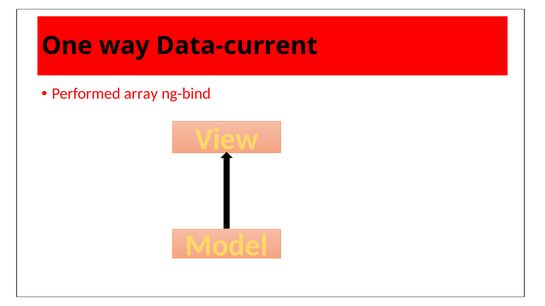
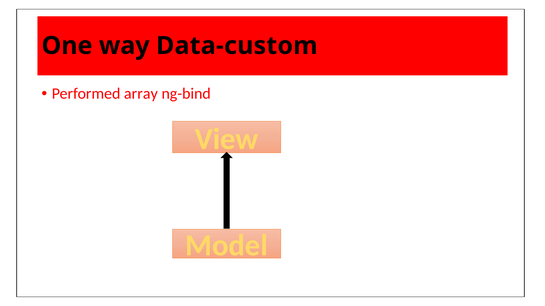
Data-current: Data-current -> Data-custom (237, 46)
